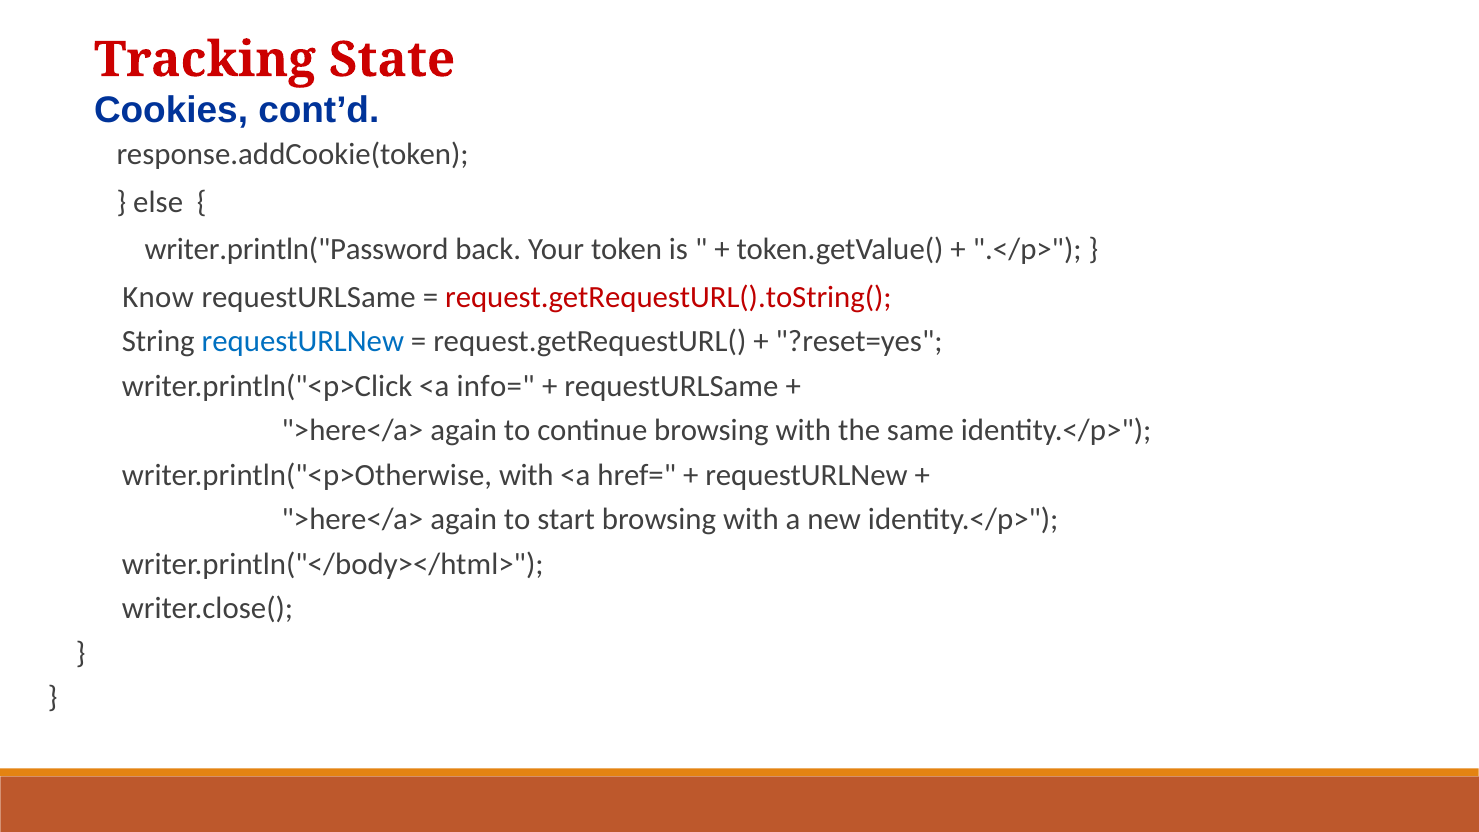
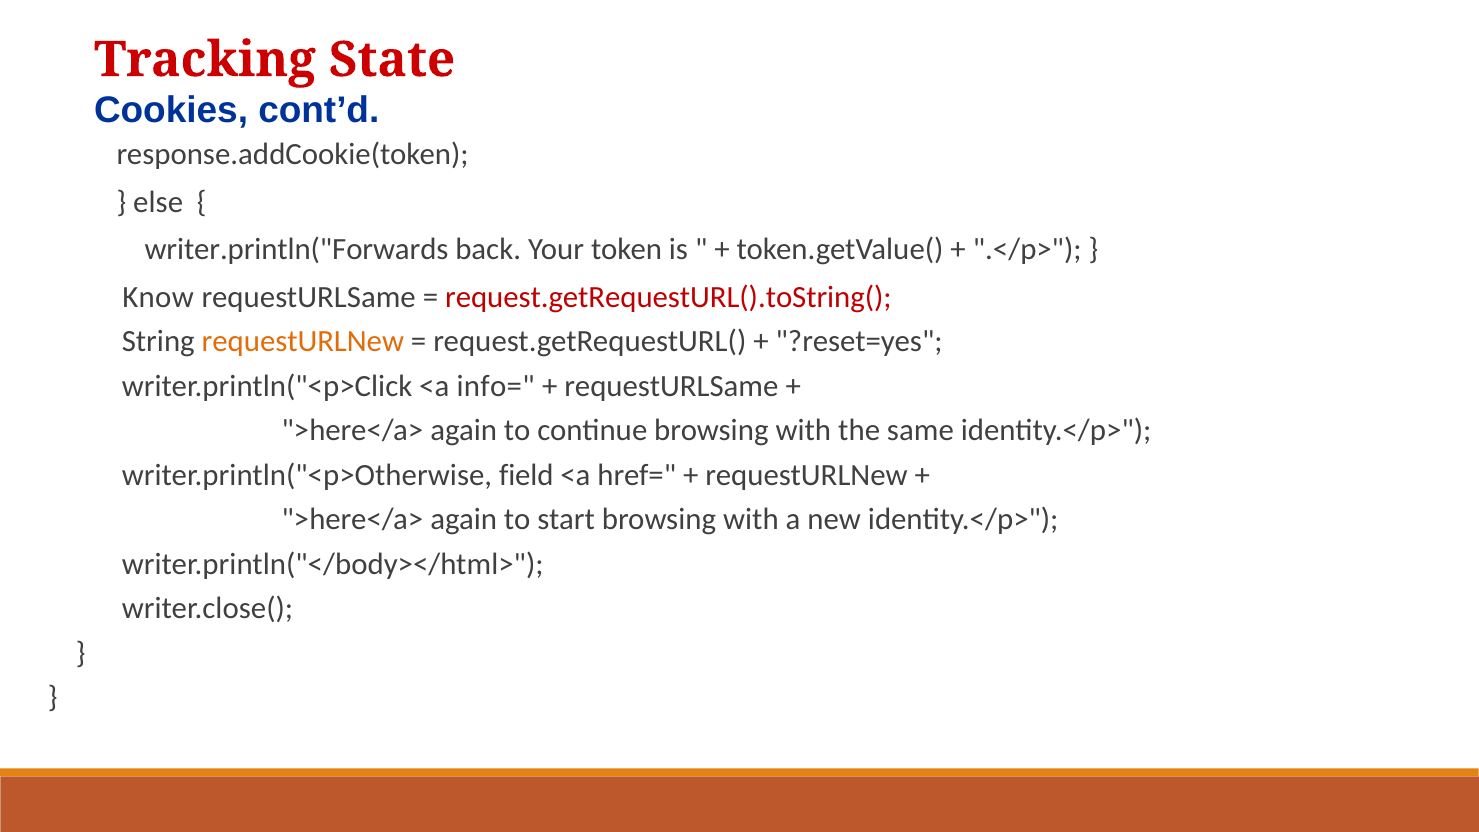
writer.println("Password: writer.println("Password -> writer.println("Forwards (296, 250)
requestURLNew colour: blue -> orange (303, 342)
writer.println("<p>Otherwise with: with -> field (526, 475)
